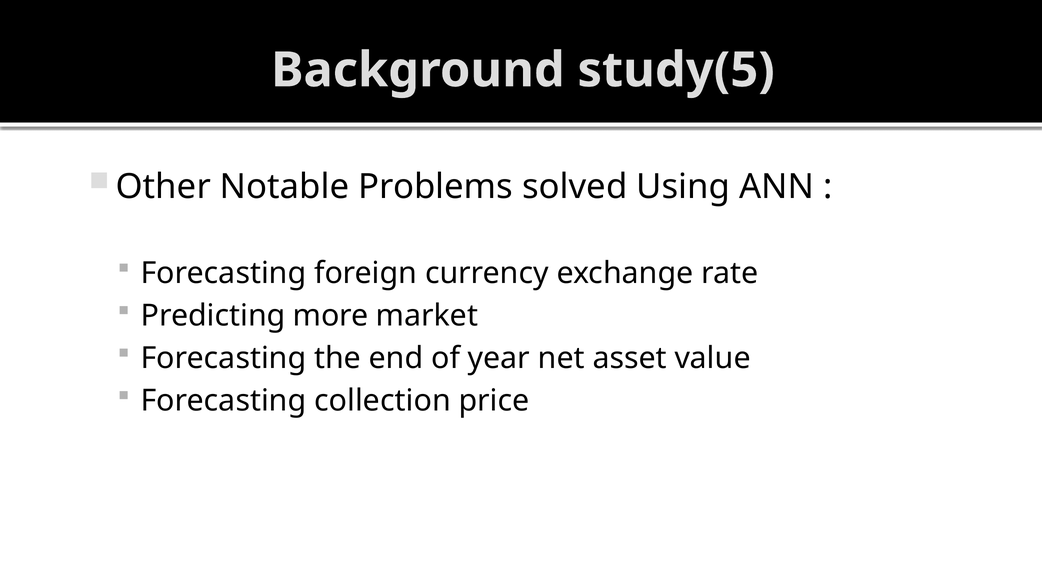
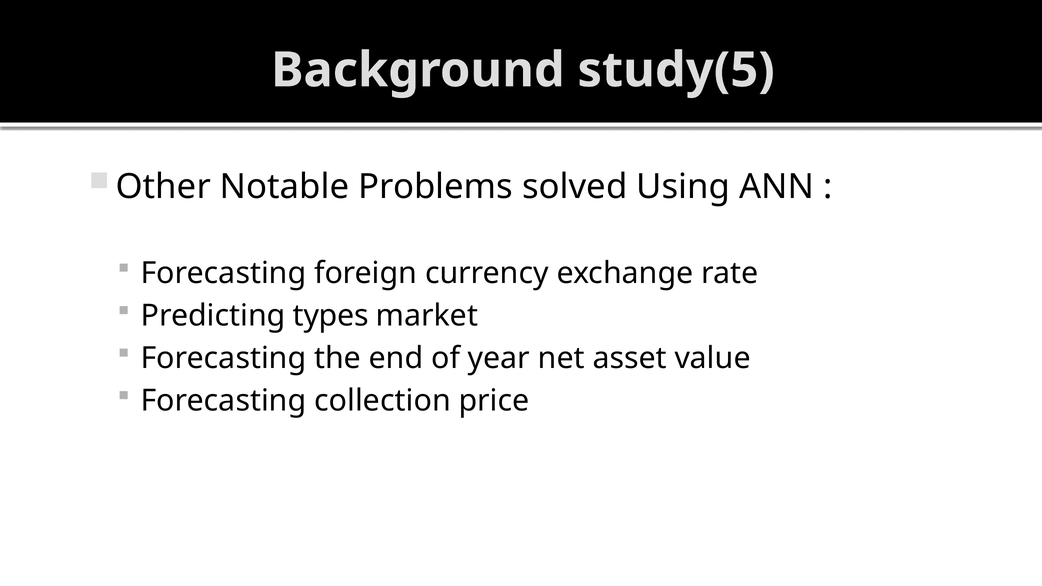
more: more -> types (331, 316)
